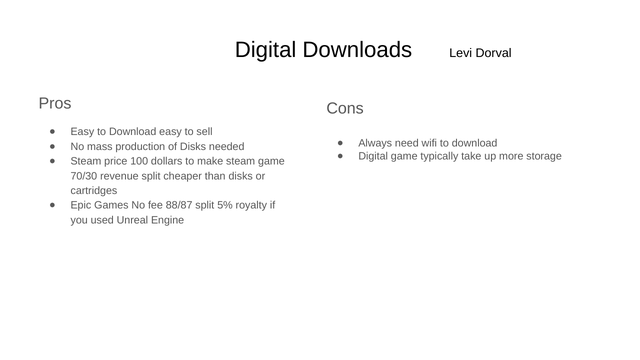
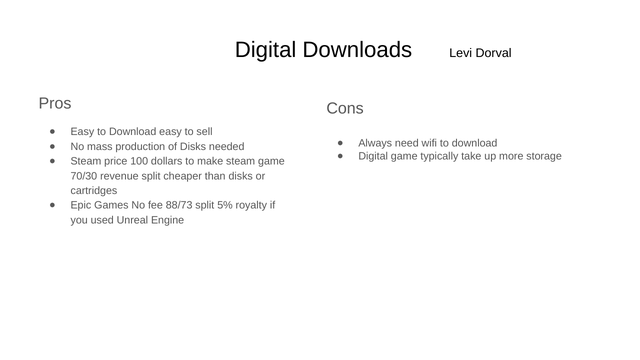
88/87: 88/87 -> 88/73 (179, 205)
